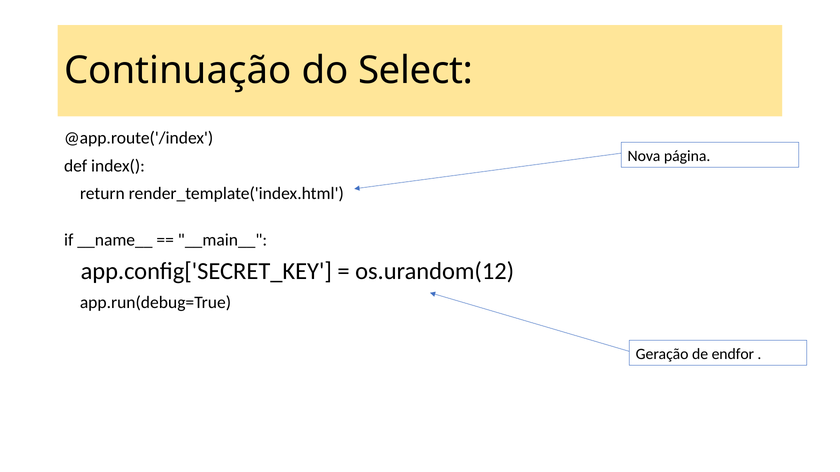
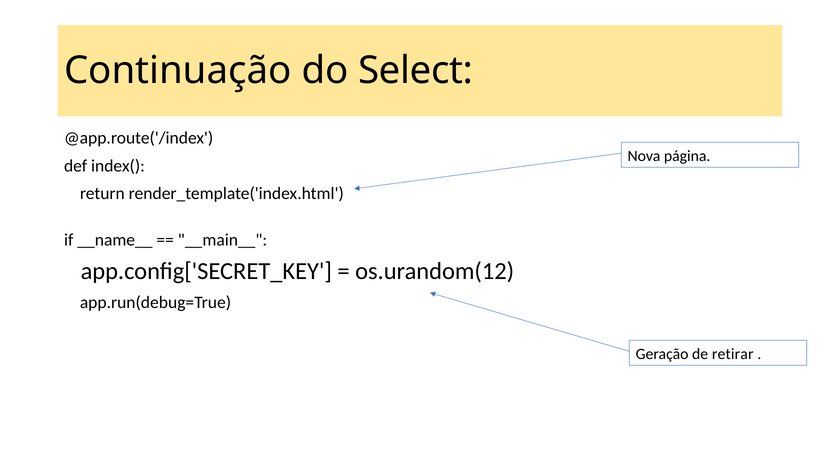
endfor: endfor -> retirar (733, 354)
